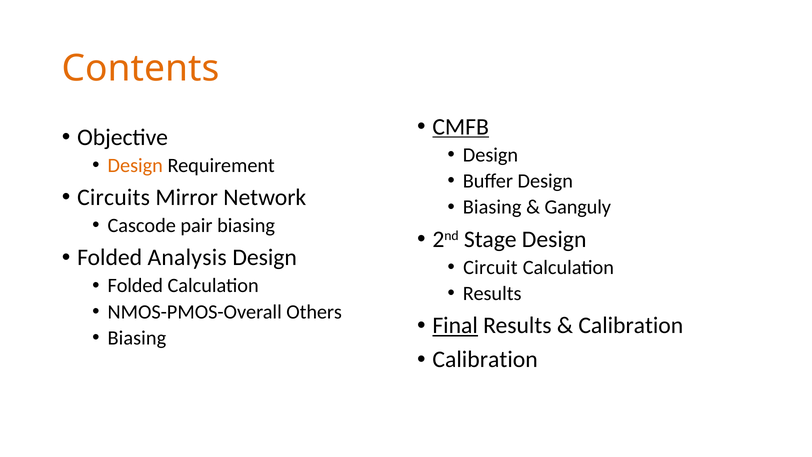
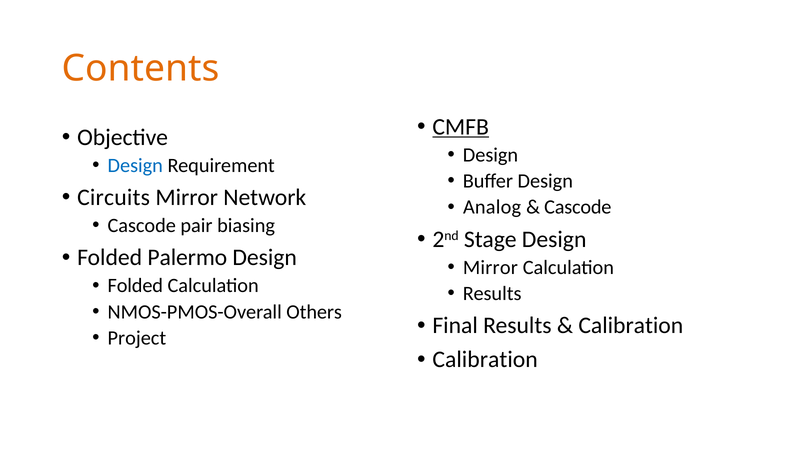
Design colour: orange -> blue (135, 165)
Biasing: Biasing -> Analog (492, 207)
Ganguly: Ganguly -> Cascode (578, 207)
Analysis: Analysis -> Palermo (187, 258)
Circuit: Circuit -> Mirror (490, 267)
Final underline: present -> none (455, 325)
Biasing: Biasing -> Project (137, 338)
